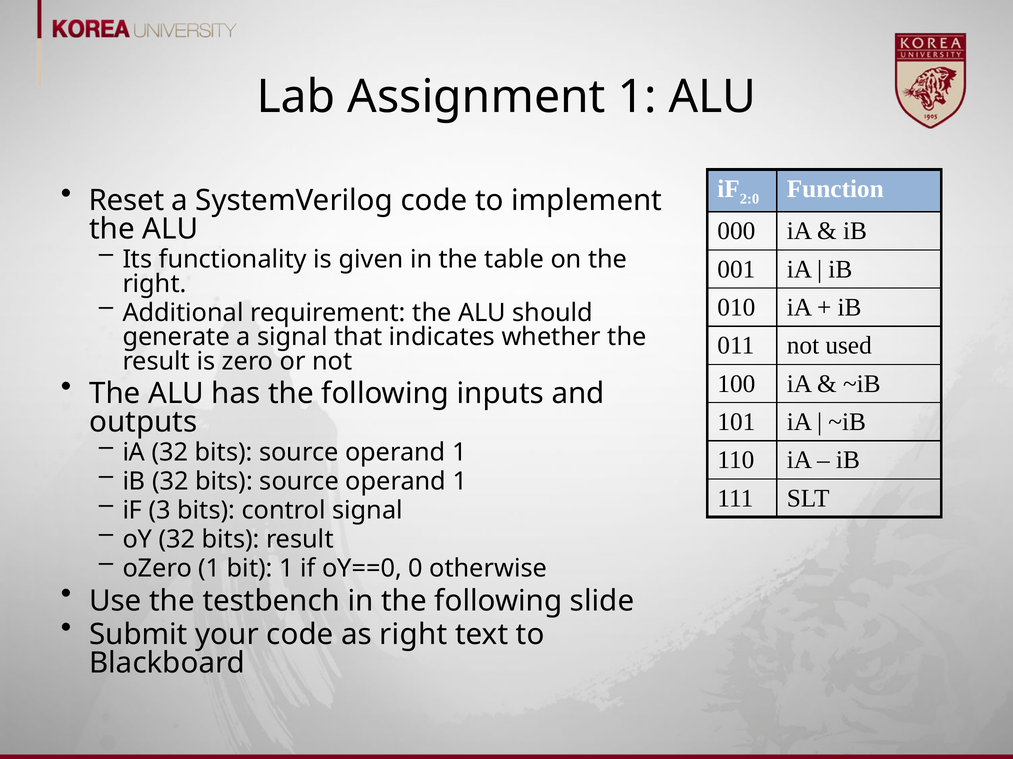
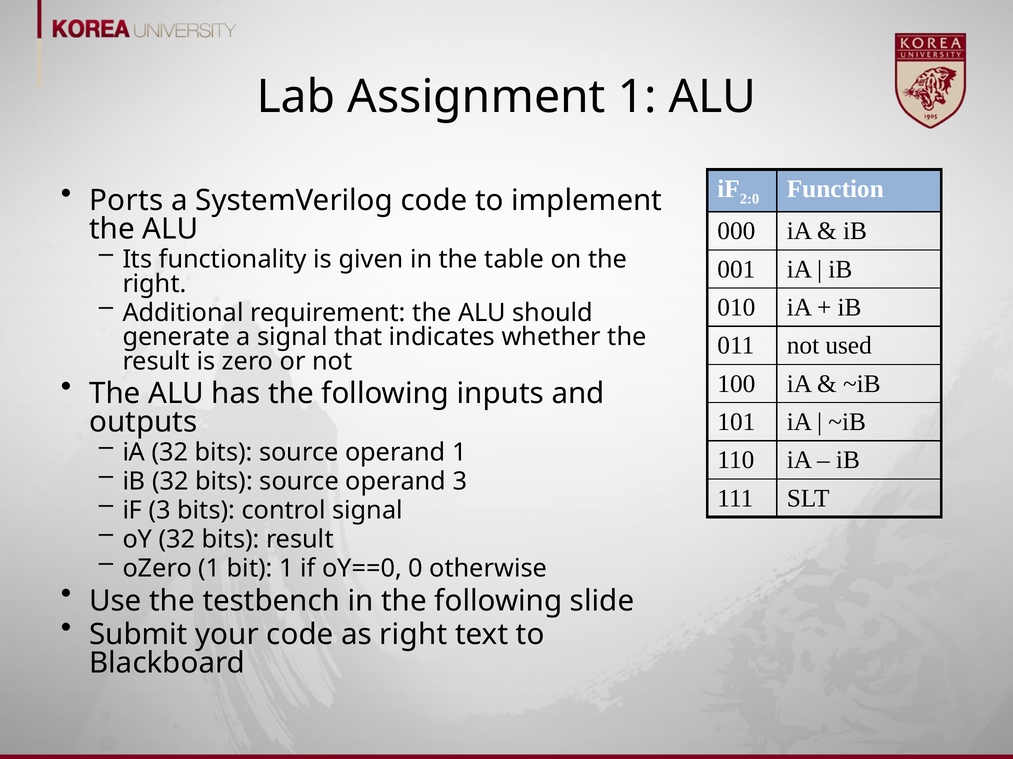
Reset: Reset -> Ports (126, 201)
1: 1 -> 3 (460, 482)
